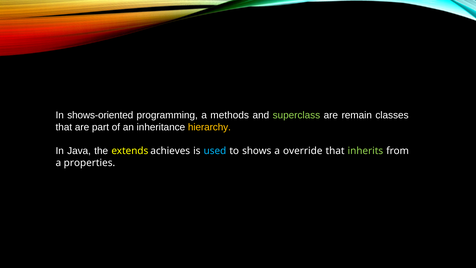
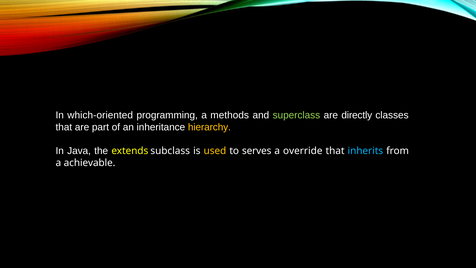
shows-oriented: shows-oriented -> which-oriented (100, 115)
remain: remain -> directly (357, 115)
achieves: achieves -> subclass (170, 151)
used colour: light blue -> yellow (215, 151)
shows: shows -> serves (257, 151)
inherits colour: light green -> light blue (365, 151)
properties: properties -> achievable (90, 163)
